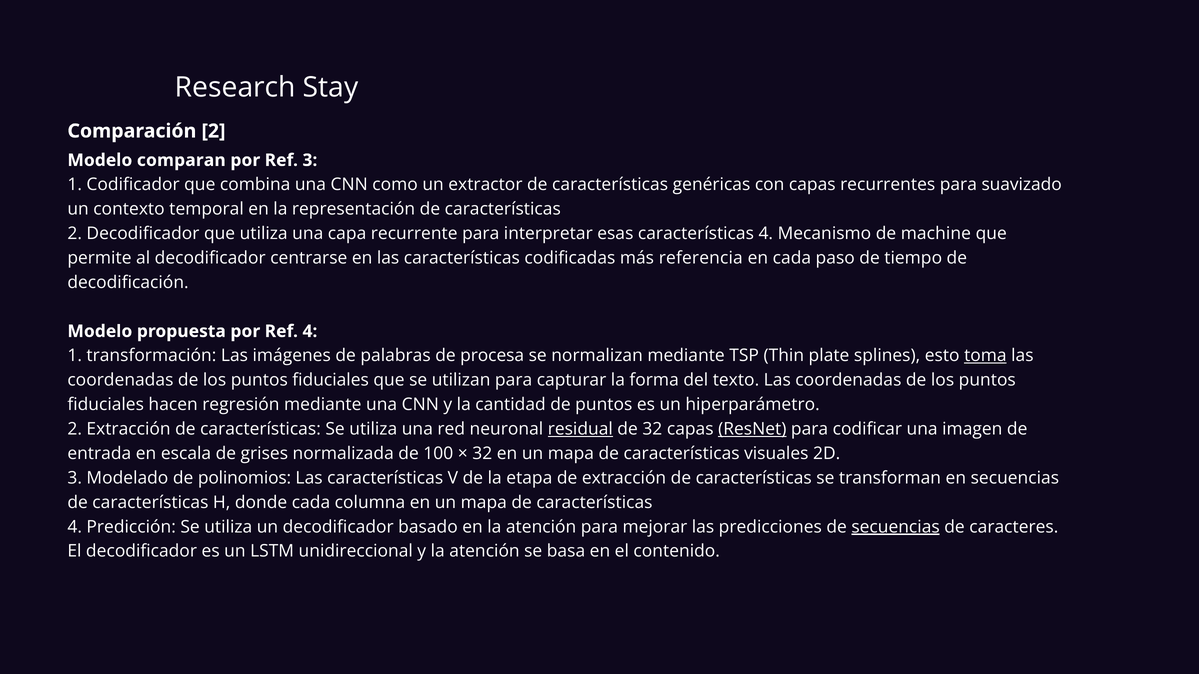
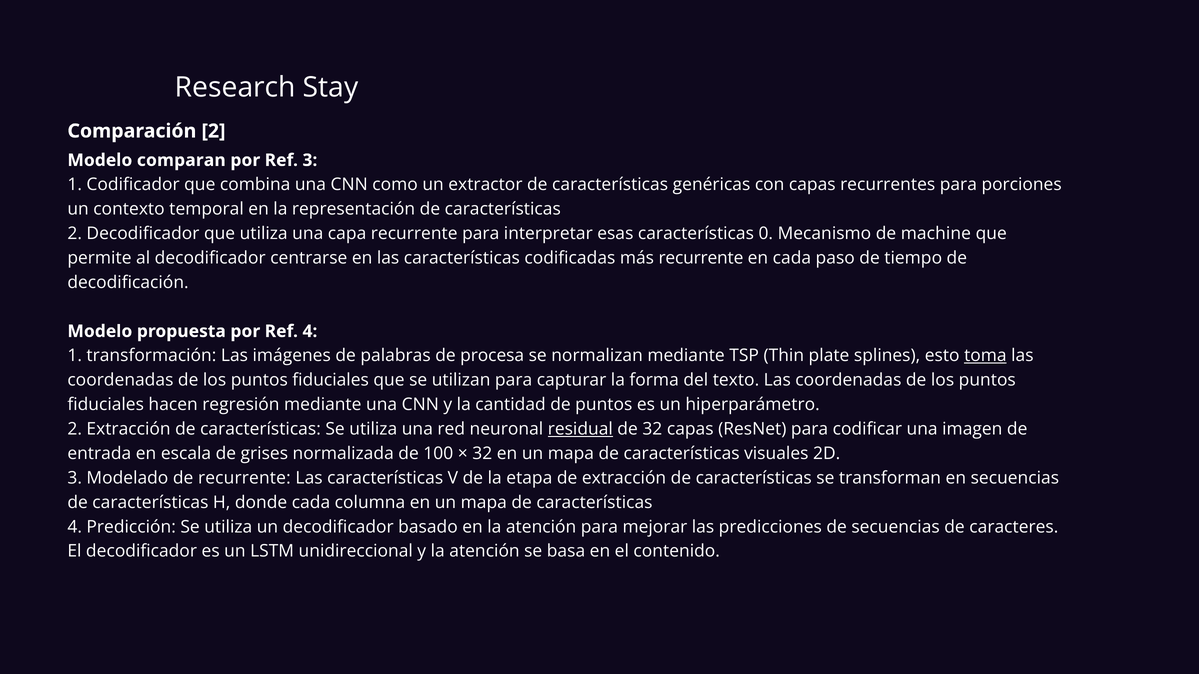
suavizado: suavizado -> porciones (1022, 185)
esas características 4: 4 -> 0 (766, 234)
más referencia: referencia -> recurrente (701, 258)
ResNet underline: present -> none (752, 429)
de polinomios: polinomios -> recurrente (244, 478)
secuencias underline: present -> none (896, 527)
